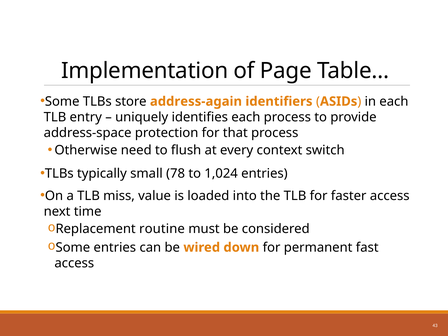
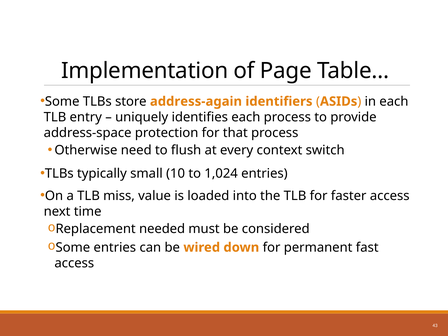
78: 78 -> 10 (176, 173)
routine: routine -> needed (162, 229)
